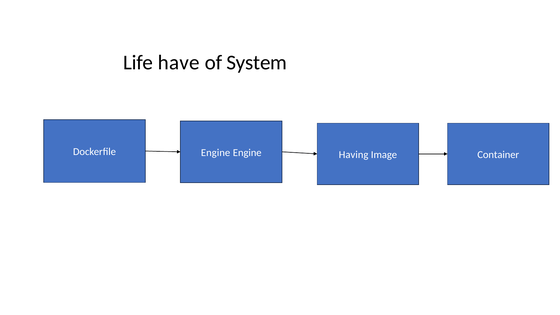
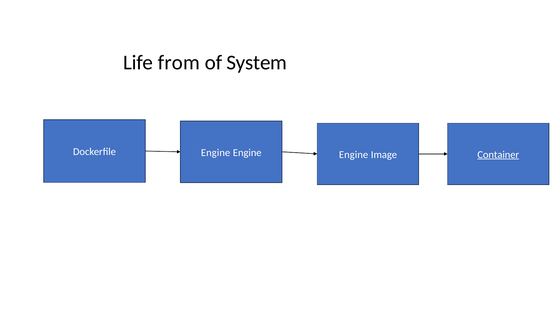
have: have -> from (179, 62)
Having: Having -> Engine (354, 155)
Container underline: none -> present (498, 155)
